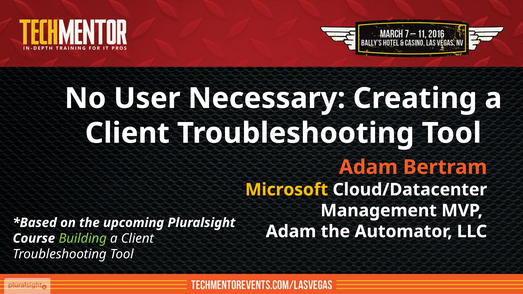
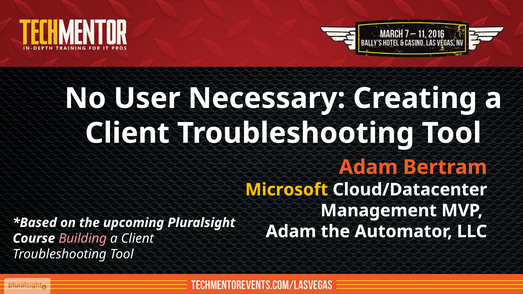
Building colour: light green -> pink (83, 239)
